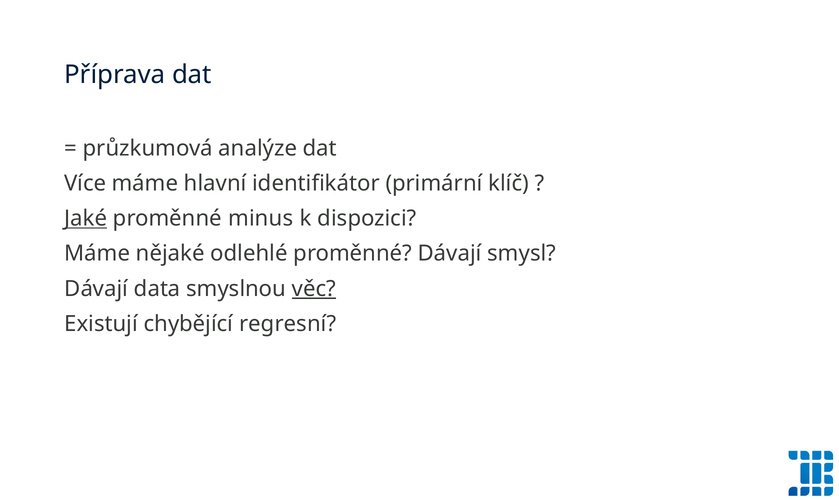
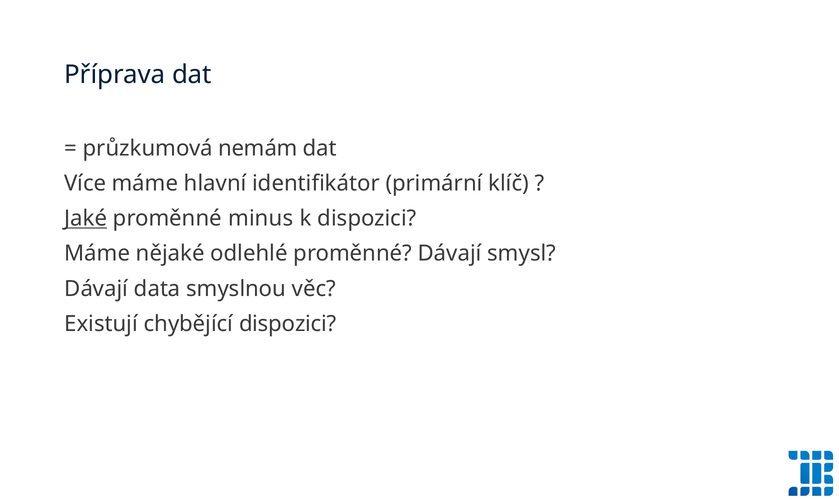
analýze: analýze -> nemám (258, 148)
věc underline: present -> none (314, 288)
chybějící regresní: regresní -> dispozici (288, 323)
